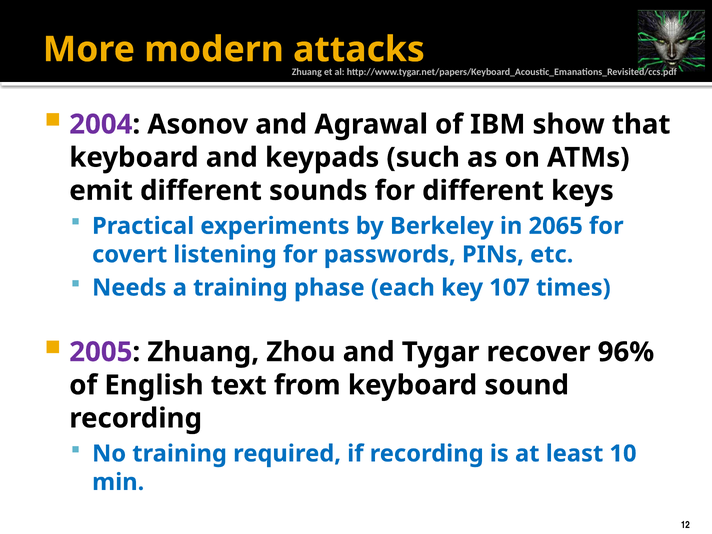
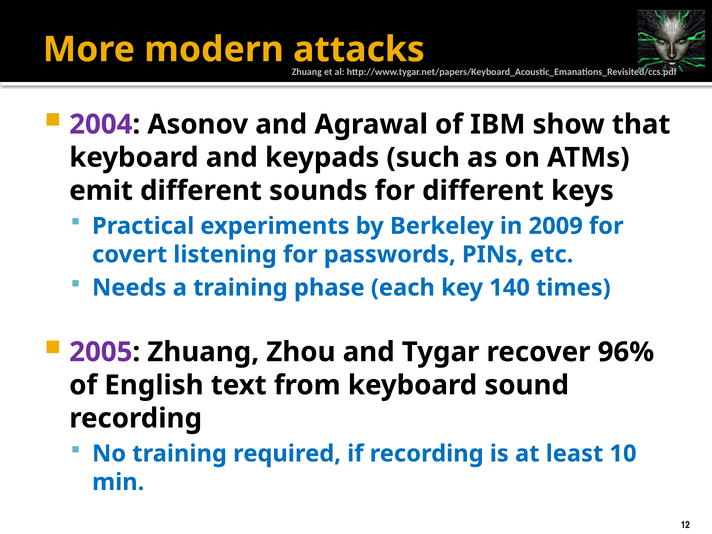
2065: 2065 -> 2009 (556, 226)
107: 107 -> 140 (510, 288)
